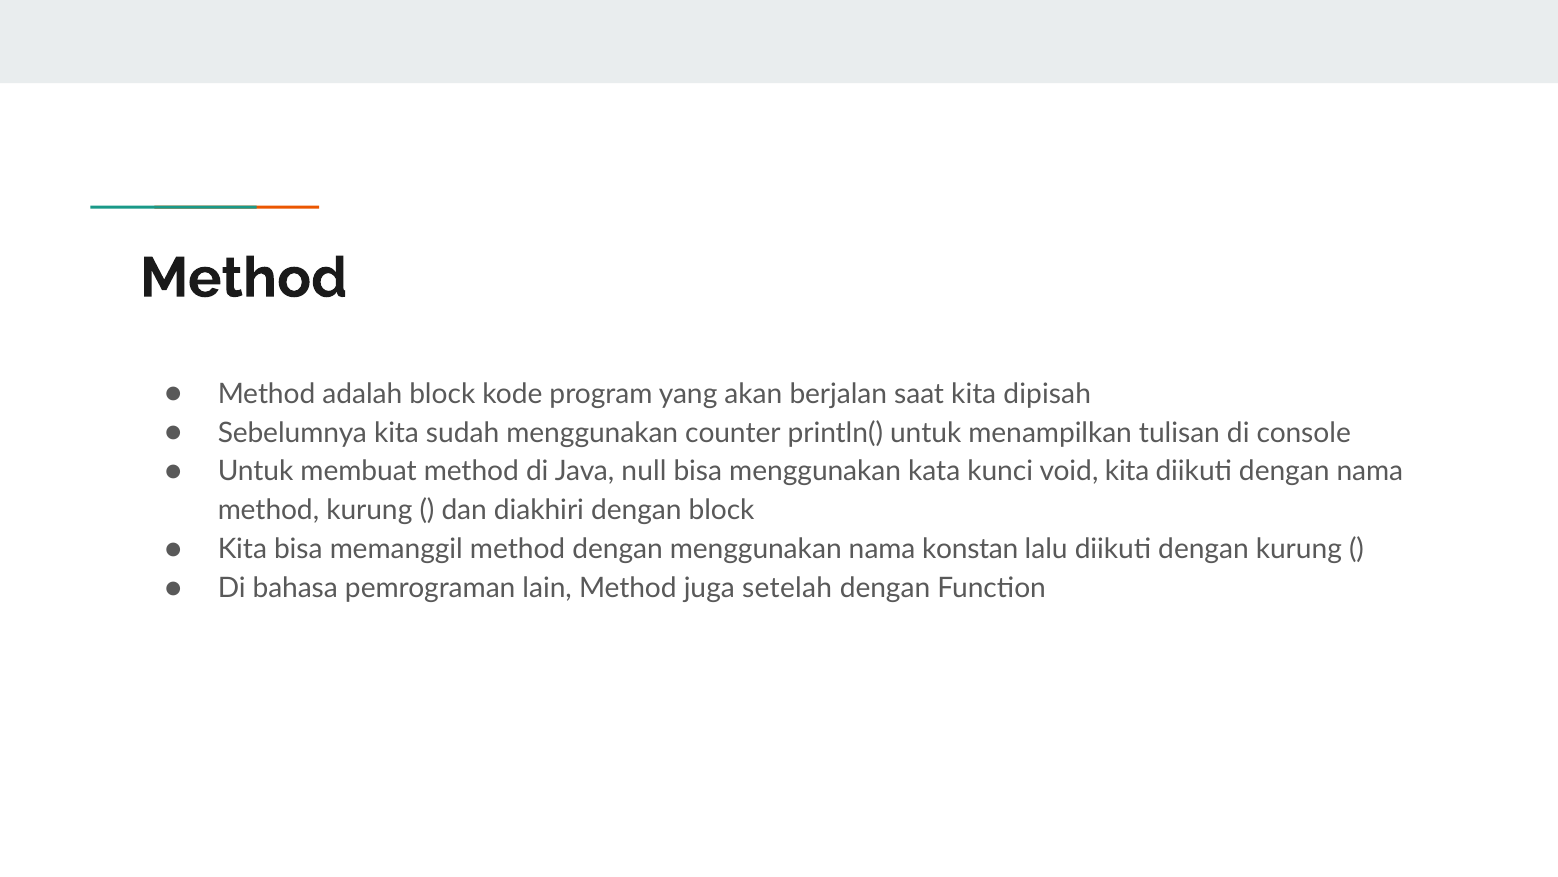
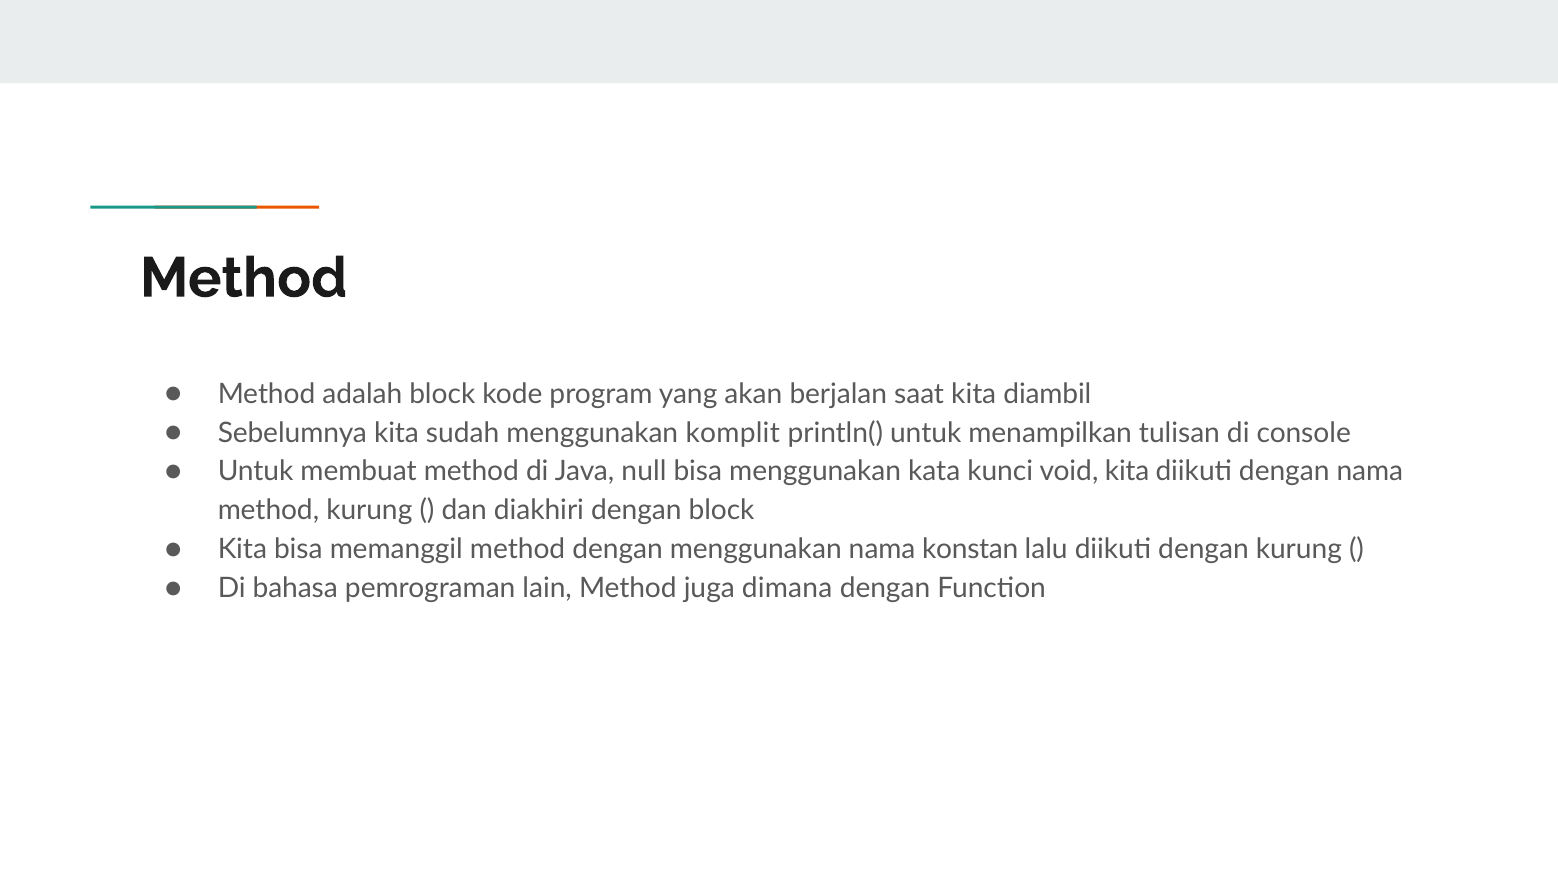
dipisah: dipisah -> diambil (1047, 394)
counter: counter -> komplit (733, 433)
setelah: setelah -> dimana (787, 588)
